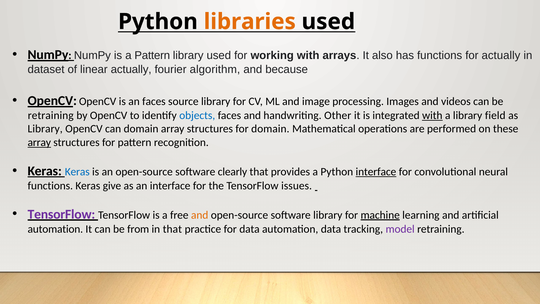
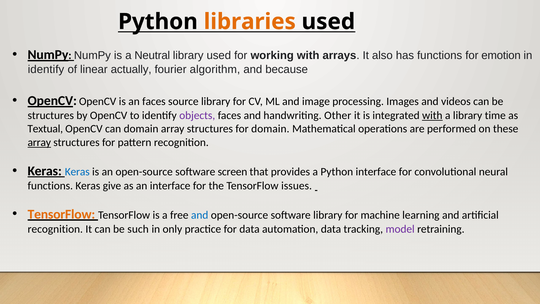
a Pattern: Pattern -> Neutral (152, 55)
for actually: actually -> emotion (501, 55)
dataset: dataset -> identify (46, 69)
retraining: retraining -> structures (51, 115)
objects colour: blue -> purple (197, 115)
field: field -> time (495, 115)
Library: Library -> Textual (45, 129)
clearly: clearly -> screen (232, 172)
interface underline: present -> none (376, 172)
TensorFlow colour: purple -> orange (61, 214)
and colour: orange -> blue (200, 215)
machine underline: present -> none (380, 215)
automation: automation -> recognition (55, 229)
from: from -> such (138, 229)
in that: that -> only (172, 229)
